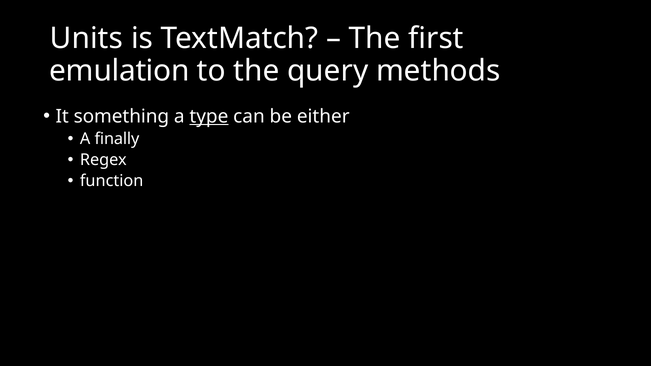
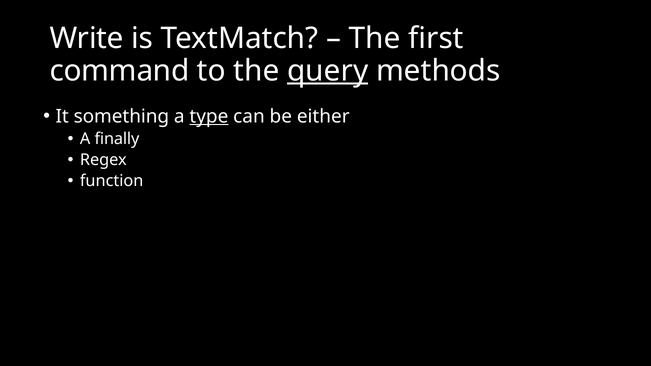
Units: Units -> Write (87, 39)
emulation: emulation -> command (120, 71)
query underline: none -> present (328, 71)
